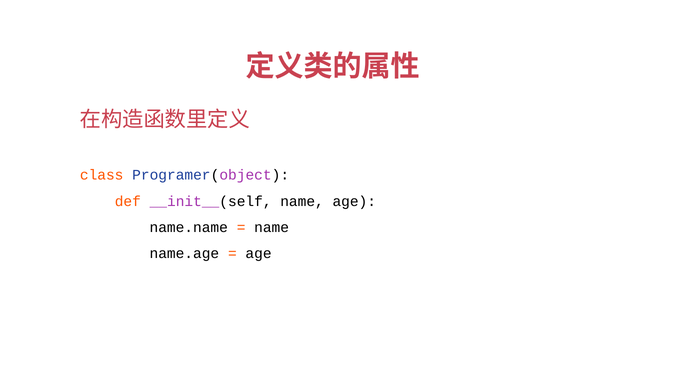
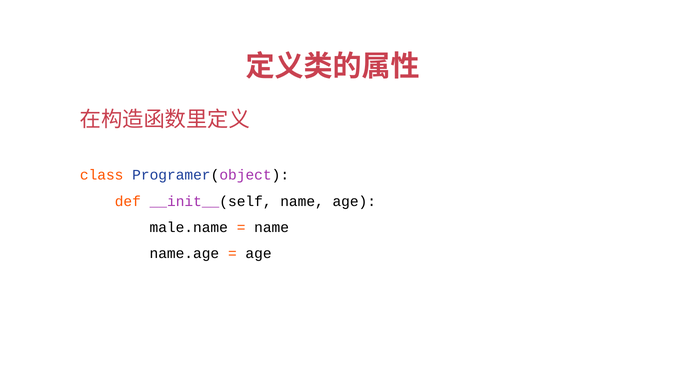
name.name: name.name -> male.name (189, 227)
